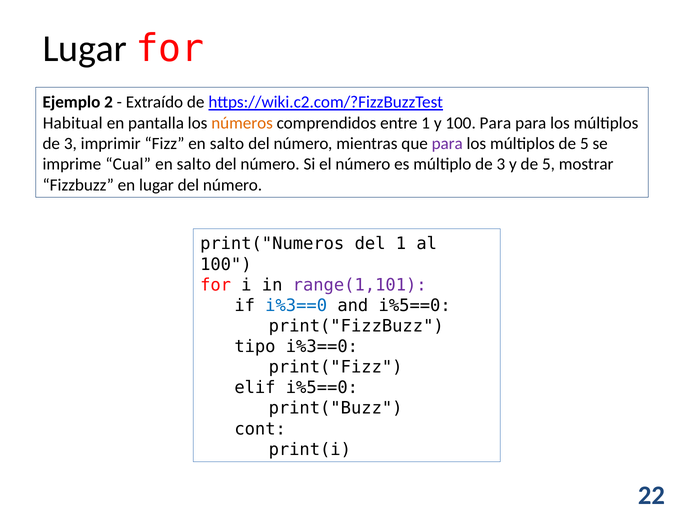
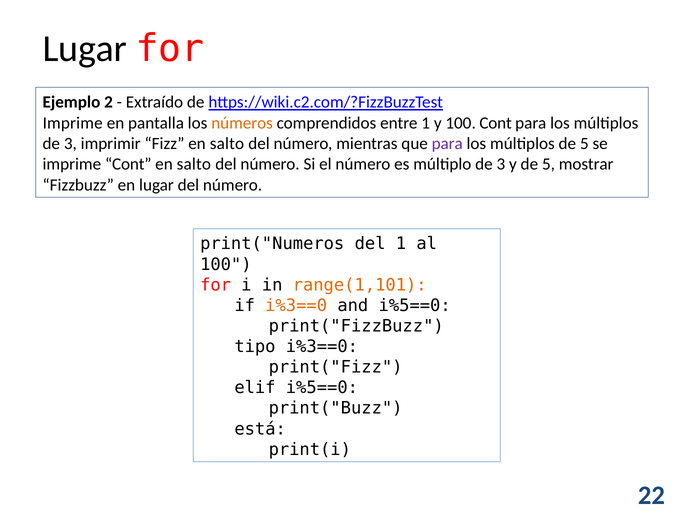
Habitual: Habitual -> Imprime (73, 123)
100 Para: Para -> Cont (496, 123)
imprime Cual: Cual -> Cont (128, 164)
range(1,101 colour: purple -> orange (360, 285)
i%3==0 colour: blue -> orange (296, 305)
cont: cont -> está (260, 429)
